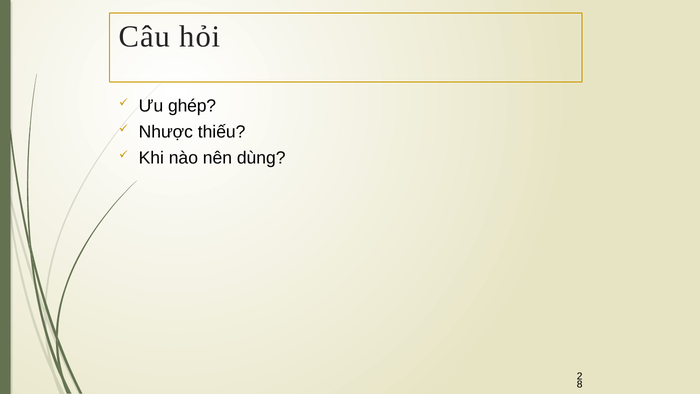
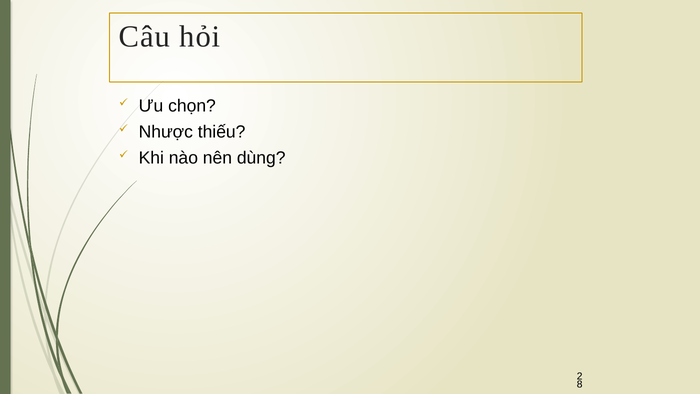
ghép: ghép -> chọn (192, 106)
